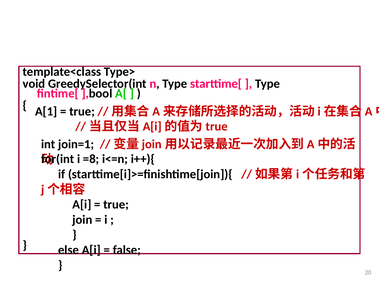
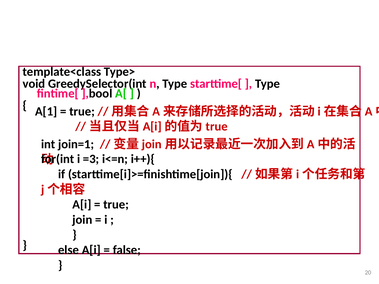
=8: =8 -> =3 (91, 159)
